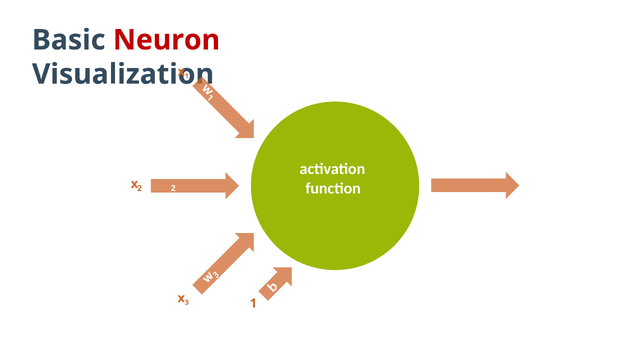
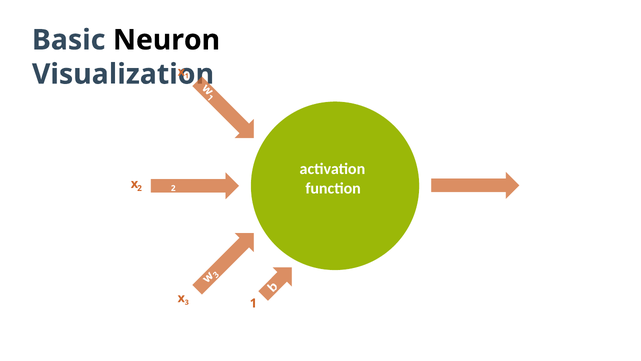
Neuron colour: red -> black (166, 40)
